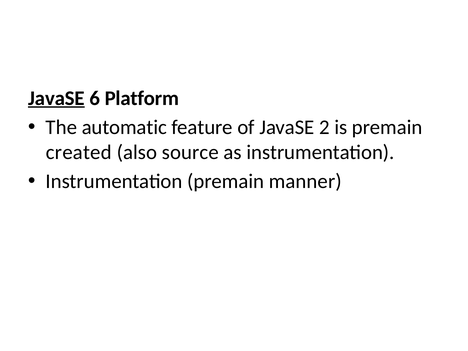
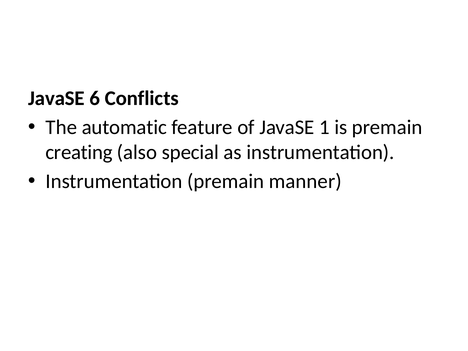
JavaSE underline: present -> none (56, 98)
Platform: Platform -> Conflicts (142, 98)
2: 2 -> 1 (324, 127)
created: created -> creating (79, 152)
source: source -> special (190, 152)
